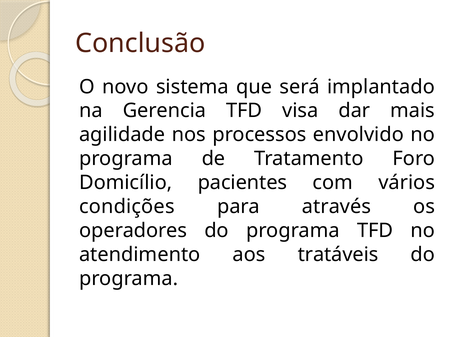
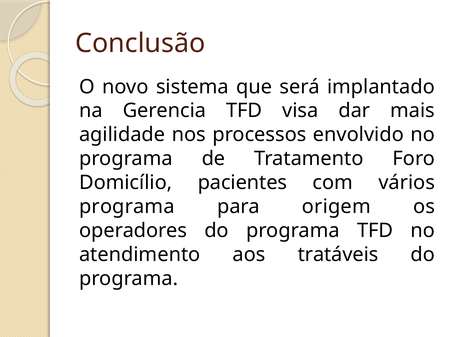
condições: condições -> programa (127, 207)
através: através -> origem (336, 207)
